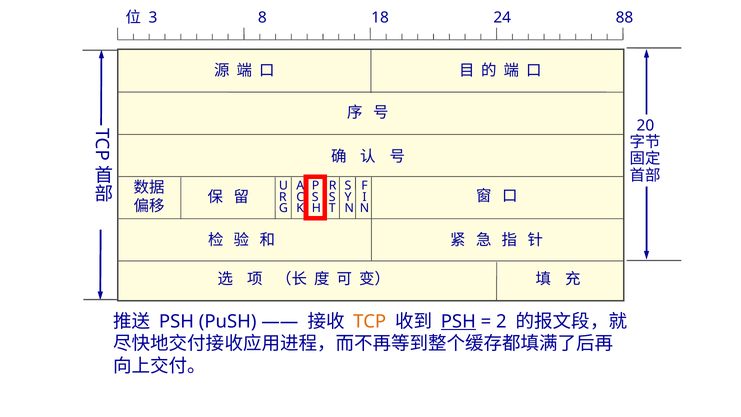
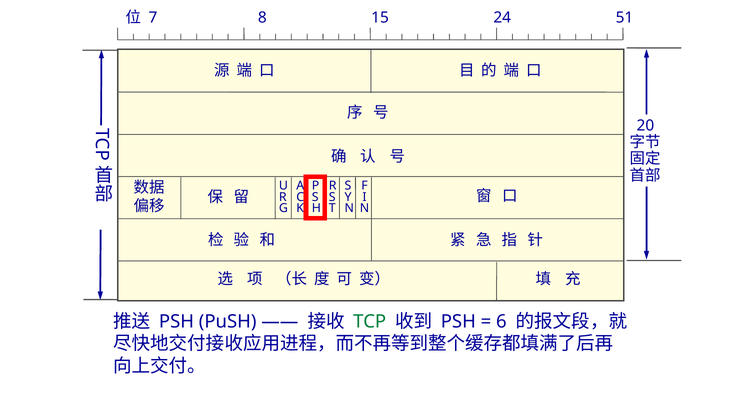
3: 3 -> 7 (153, 18)
18: 18 -> 15 (380, 18)
88: 88 -> 51 (624, 18)
TCP colour: orange -> green (370, 321)
PSH underline: present -> none (458, 321)
2: 2 -> 6 (501, 321)
